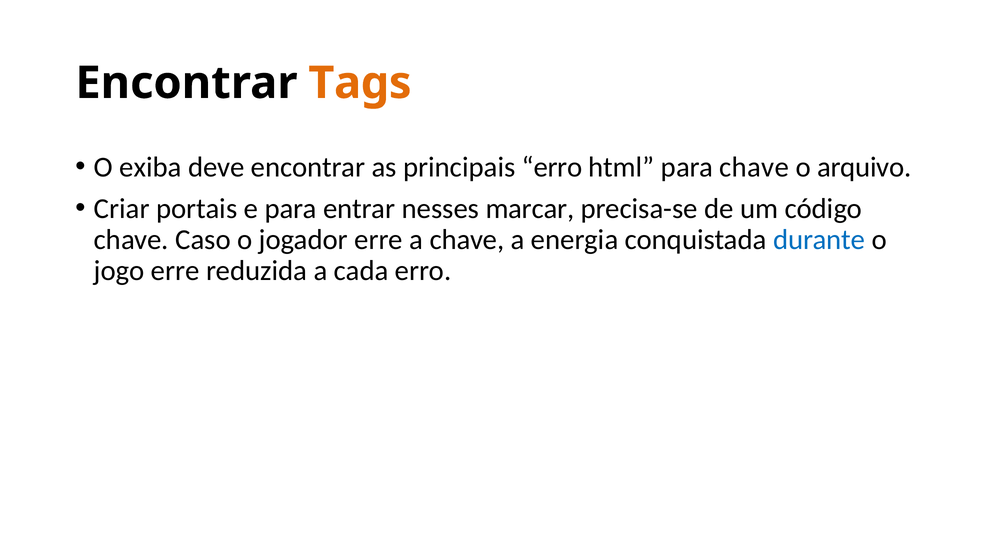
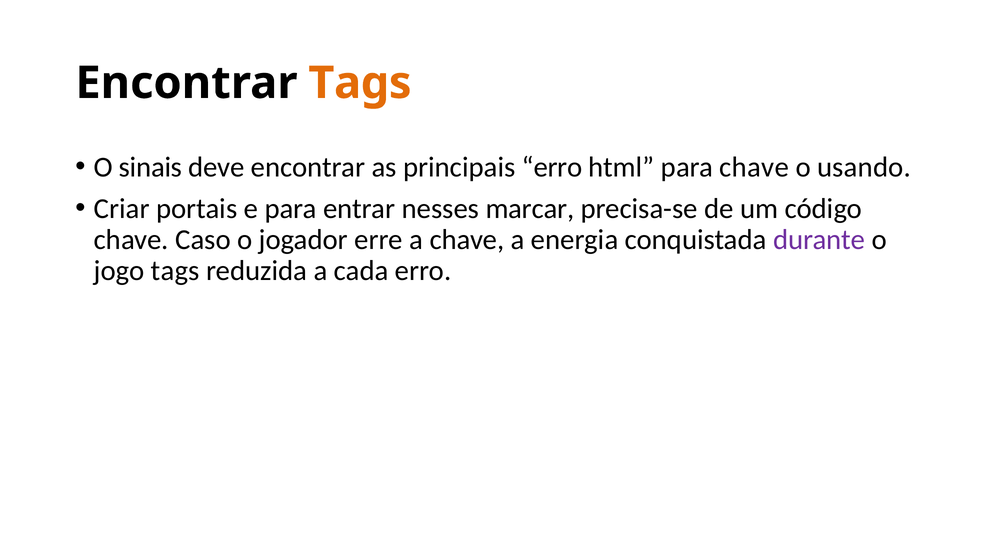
exiba: exiba -> sinais (151, 167)
arquivo: arquivo -> usando (864, 167)
durante colour: blue -> purple (819, 240)
jogo erre: erre -> tags (175, 271)
